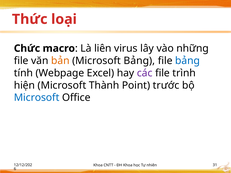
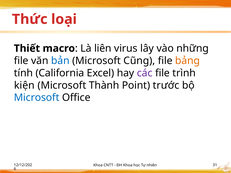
Chức: Chức -> Thiết (27, 48)
bản colour: orange -> blue (60, 61)
Microsoft Bảng: Bảng -> Cũng (139, 61)
bảng colour: blue -> orange (188, 61)
Webpage: Webpage -> California (60, 73)
hiện: hiện -> kiện (24, 85)
